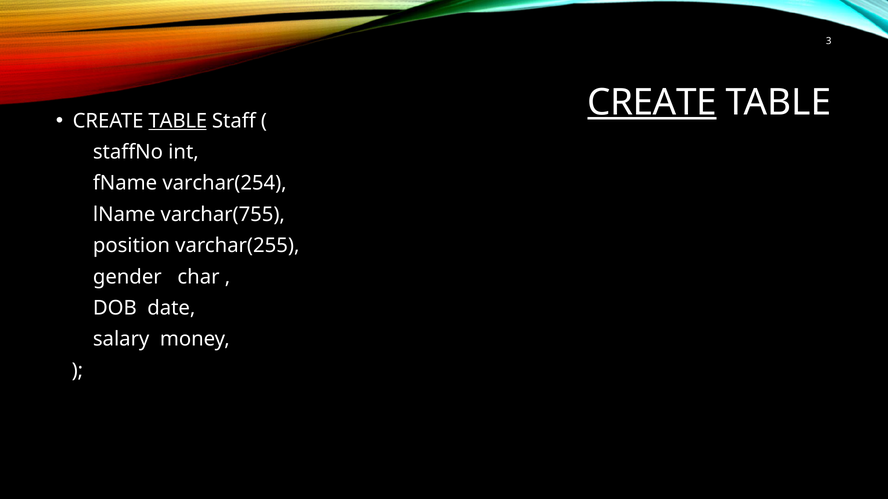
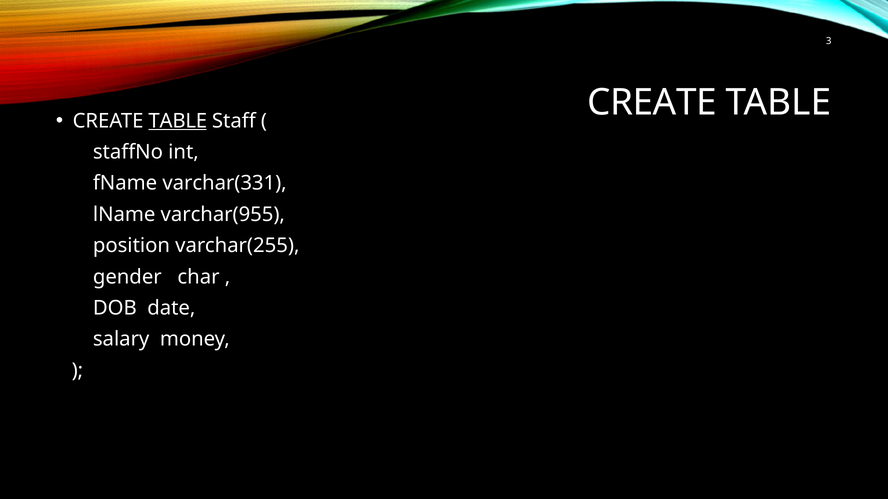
CREATE underline: present -> none (652, 103)
varchar(254: varchar(254 -> varchar(331 (225, 183)
varchar(755: varchar(755 -> varchar(955 (223, 215)
